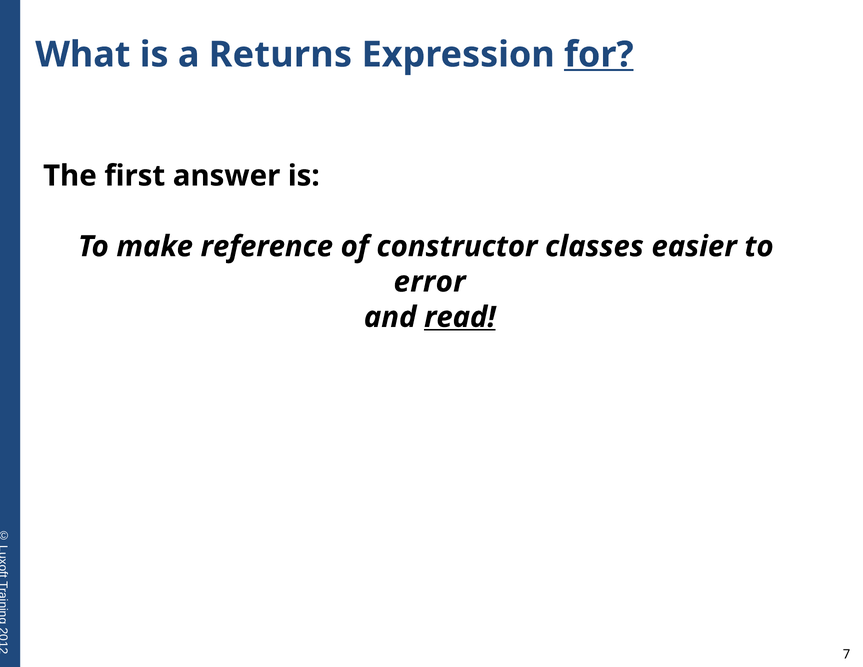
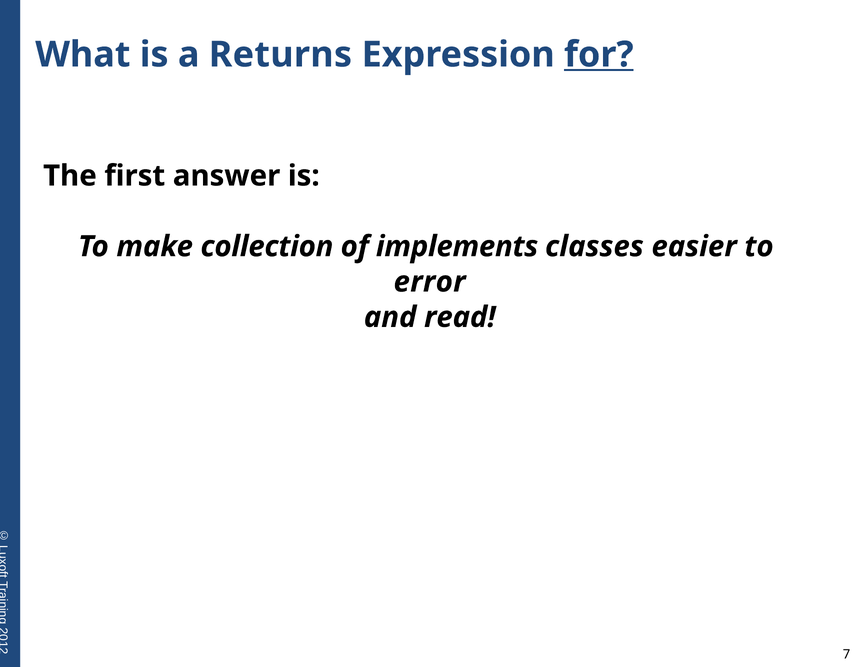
reference: reference -> collection (267, 246)
constructor: constructor -> implements (457, 246)
read underline: present -> none (460, 317)
